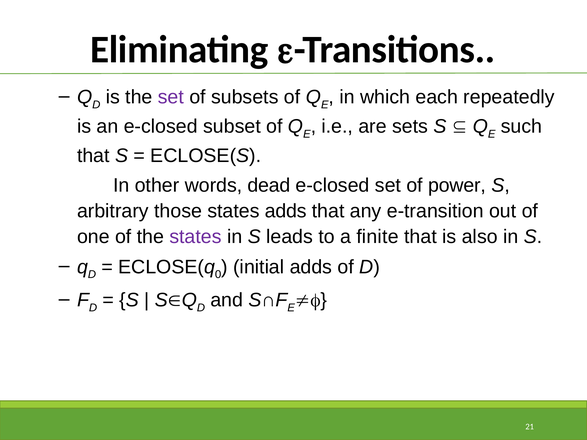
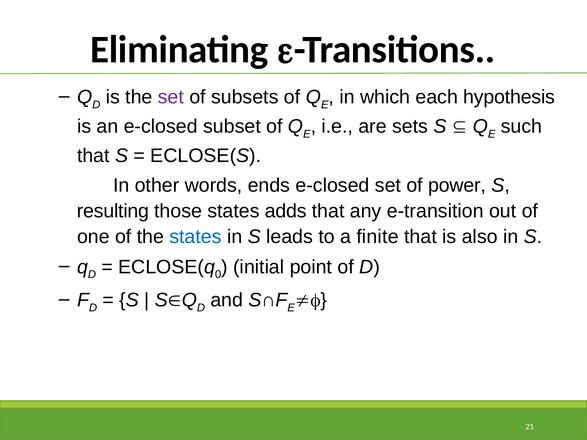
repeatedly: repeatedly -> hypothesis (509, 97)
dead: dead -> ends (269, 185)
arbitrary: arbitrary -> resulting (113, 211)
states colour: purple -> blue (196, 237)
initial adds: adds -> point (311, 267)
